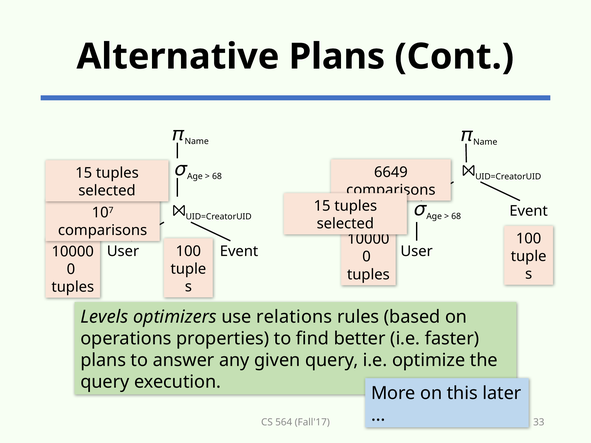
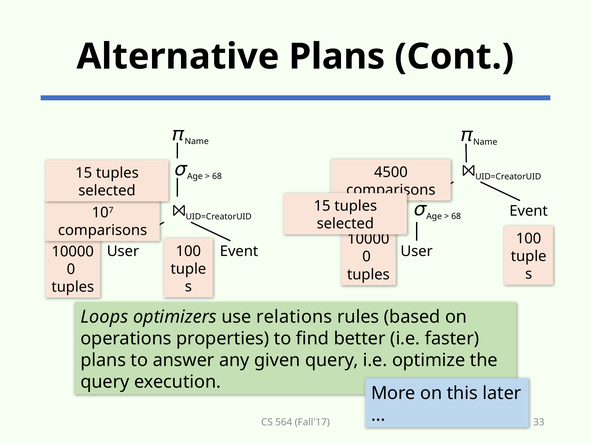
6649: 6649 -> 4500 (391, 172)
Levels: Levels -> Loops (104, 317)
